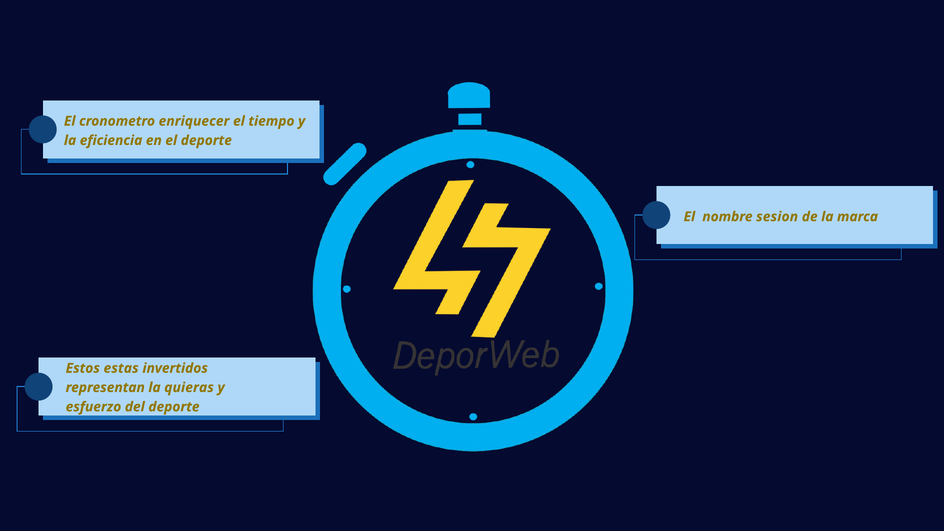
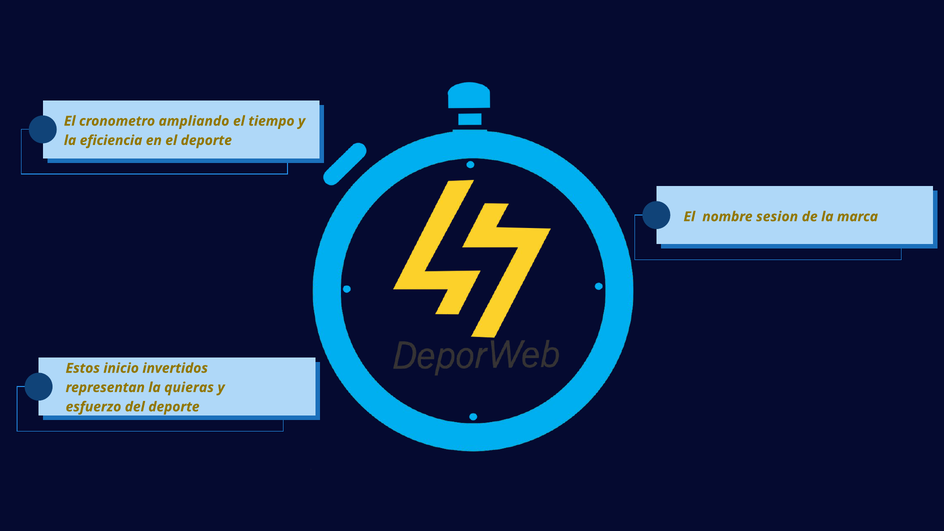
enriquecer: enriquecer -> ampliando (194, 121)
estas: estas -> inicio (121, 368)
